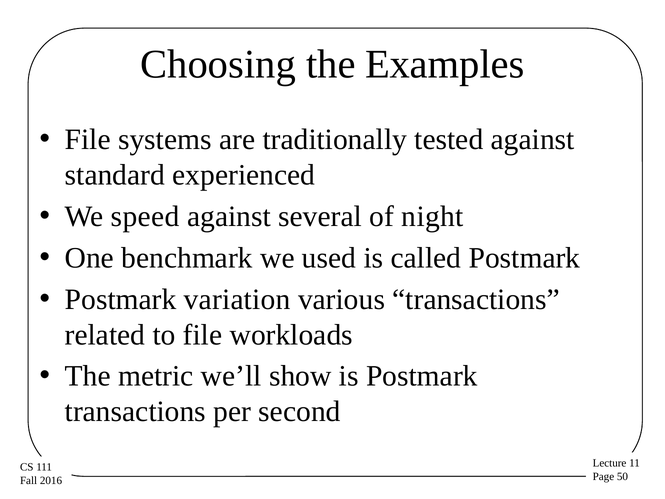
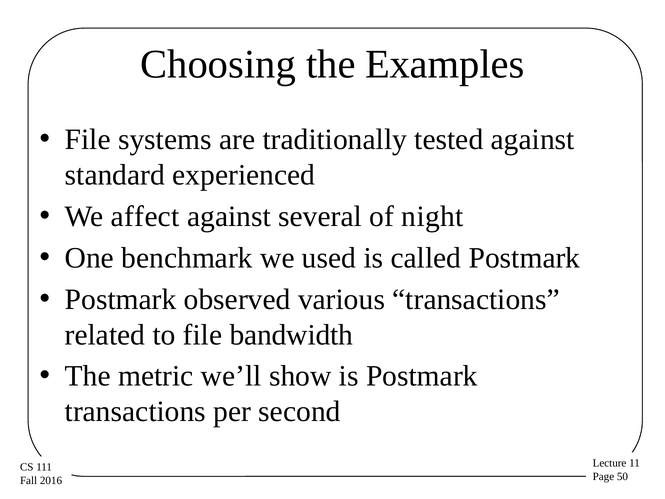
speed: speed -> affect (145, 216)
variation: variation -> observed (237, 299)
workloads: workloads -> bandwidth (291, 335)
